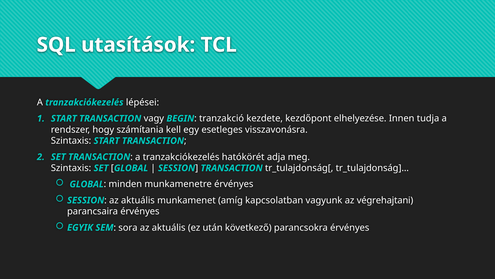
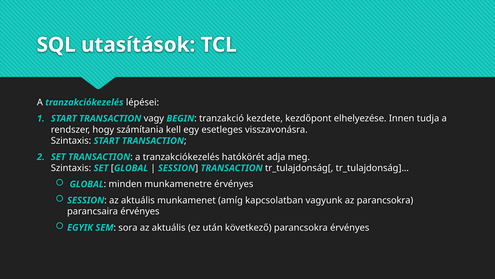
az végrehajtani: végrehajtani -> parancsokra (385, 200)
